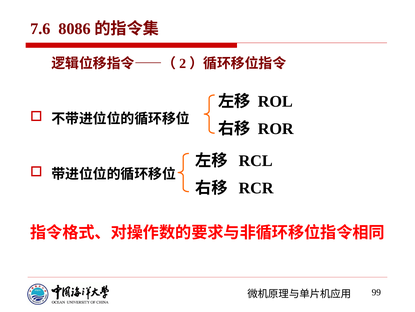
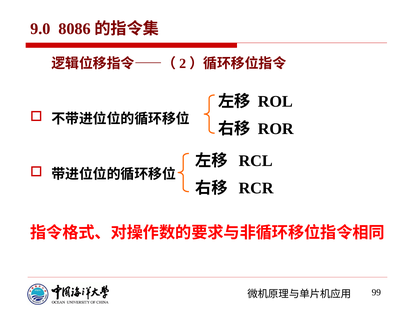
7.6: 7.6 -> 9.0 (40, 29)
